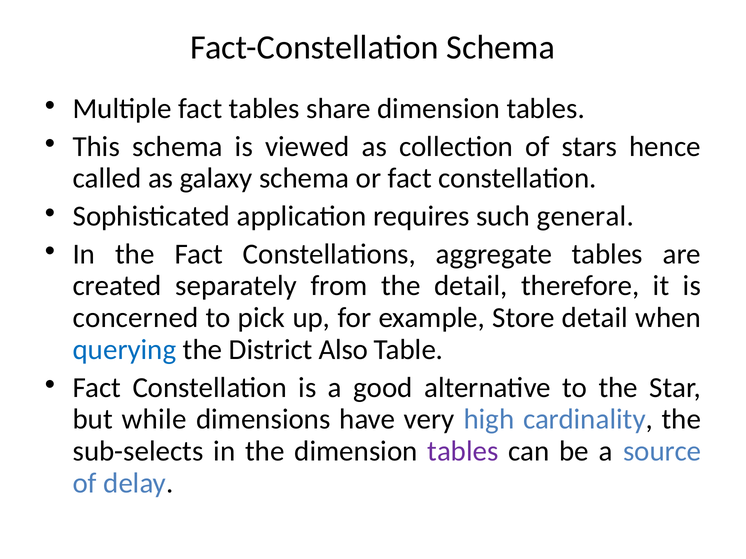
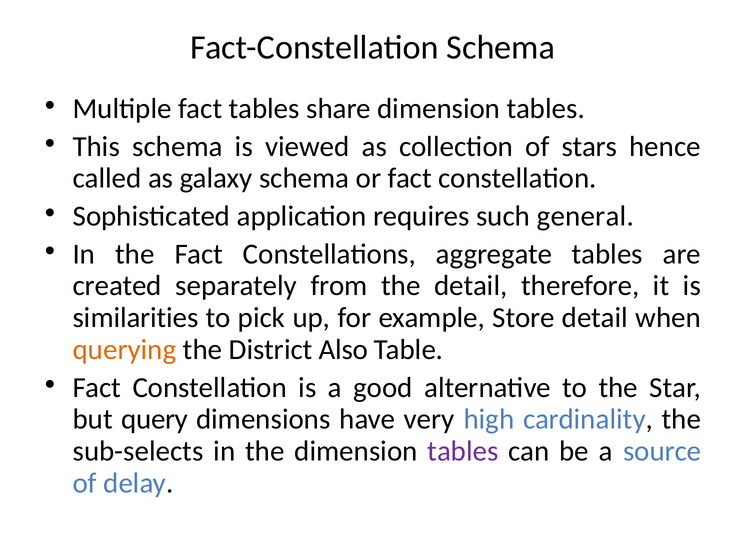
concerned: concerned -> similarities (136, 318)
querying colour: blue -> orange (125, 350)
while: while -> query (155, 420)
